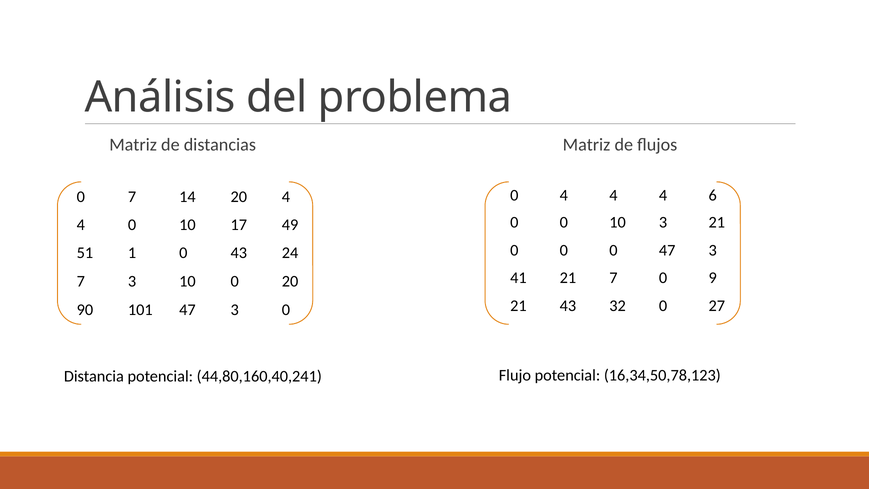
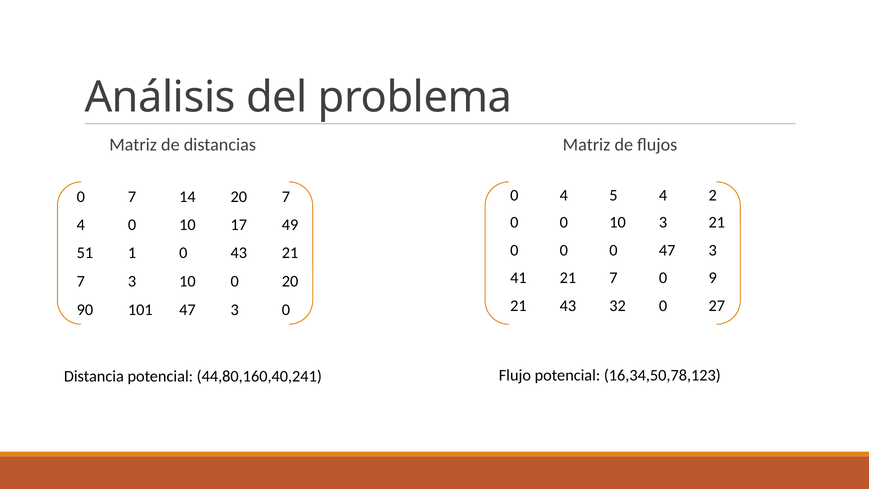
0 4 4: 4 -> 5 (613, 195)
6: 6 -> 2 (713, 195)
20 4: 4 -> 7 (286, 197)
43 24: 24 -> 21 (290, 253)
